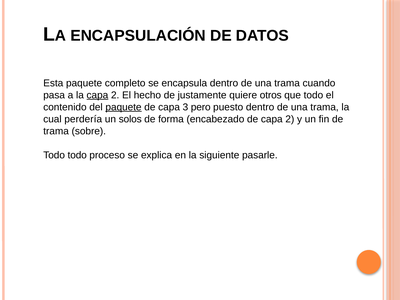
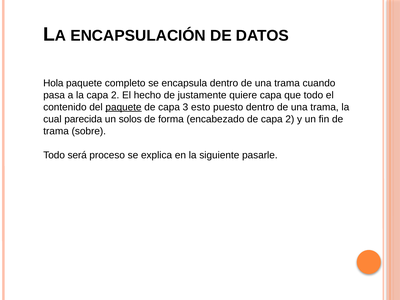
Esta: Esta -> Hola (53, 83)
capa underline: present -> none (97, 95)
quiere otros: otros -> capa (271, 95)
pero: pero -> esto (201, 107)
perdería: perdería -> parecida (83, 119)
Todo todo: todo -> será (77, 155)
